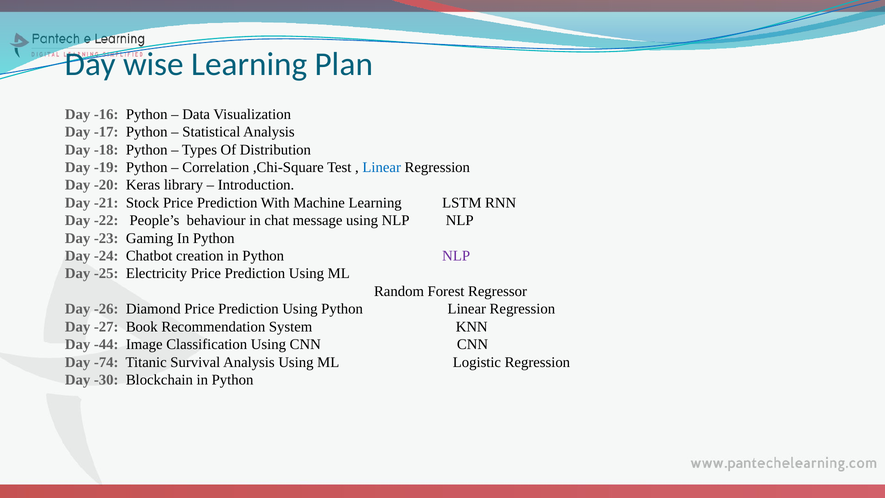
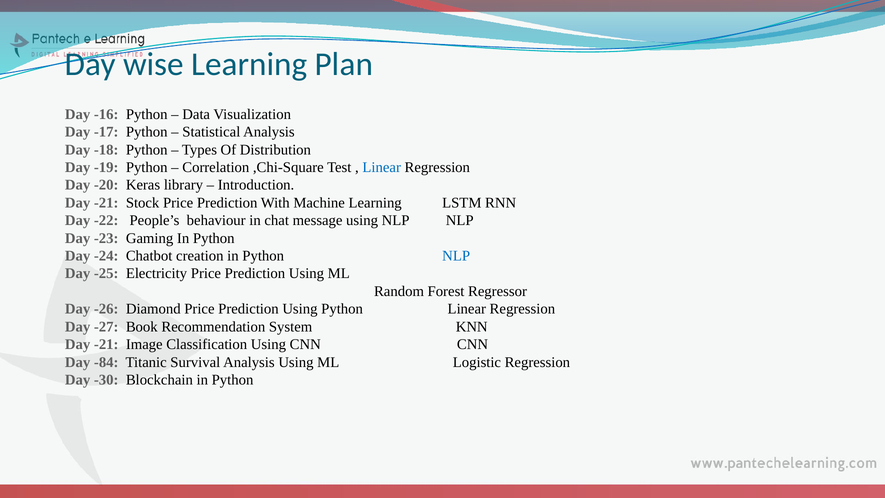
NLP colour: purple -> blue (456, 256)
-44: -44 -> -21 (106, 344)
-74: -74 -> -84 (106, 362)
